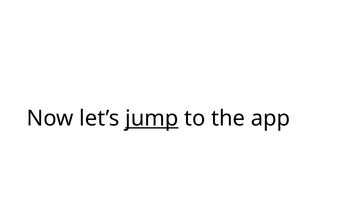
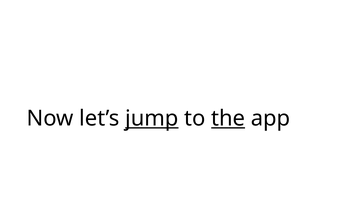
the underline: none -> present (228, 118)
